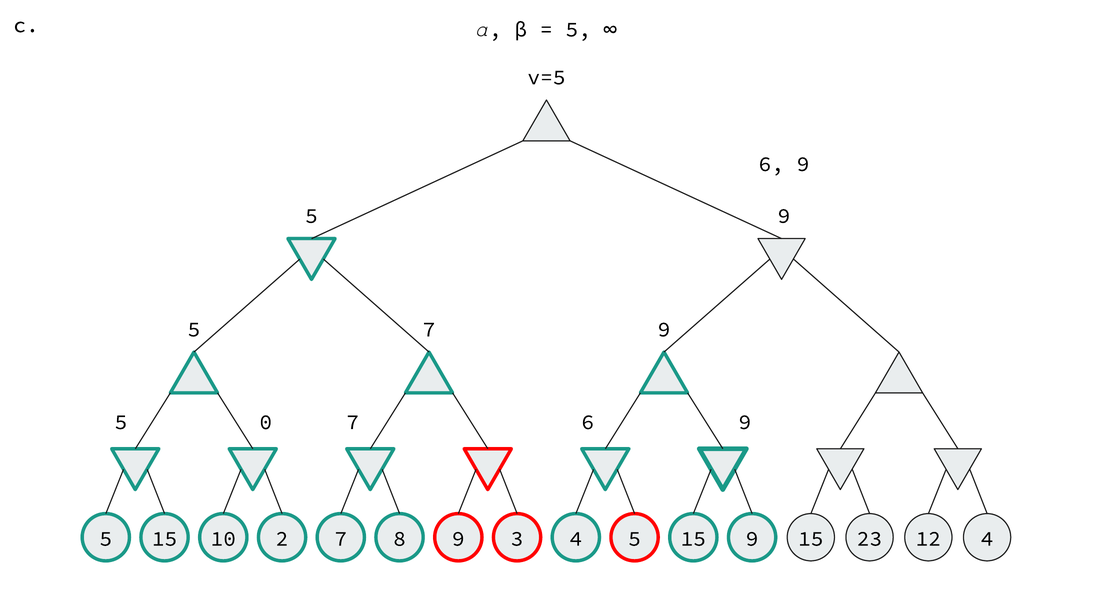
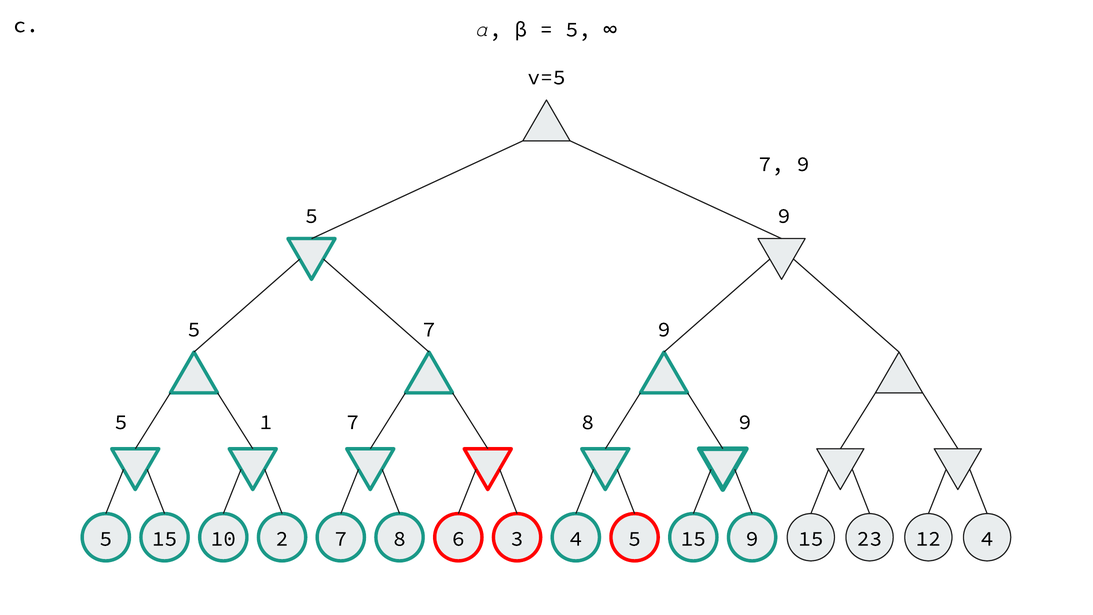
6: 6 -> 7 (771, 164)
0: 0 -> 1 (266, 422)
6: 6 -> 8 (588, 422)
8 9: 9 -> 6 (458, 539)
